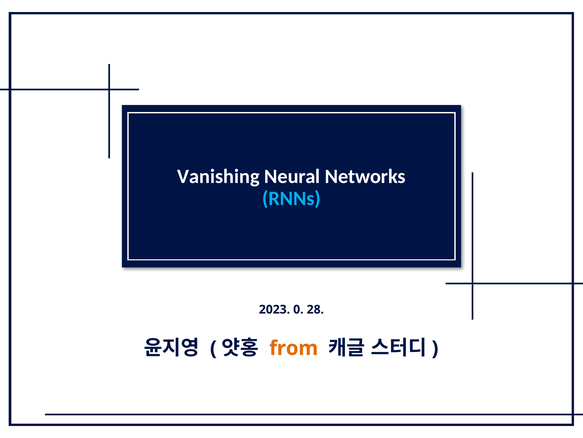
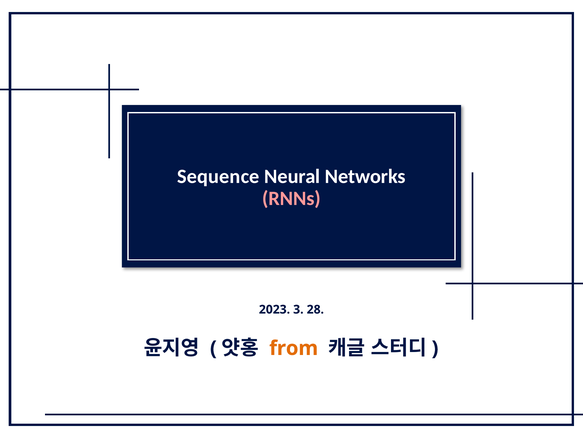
Vanishing: Vanishing -> Sequence (218, 176)
RNNs colour: light blue -> pink (291, 198)
0: 0 -> 3 (298, 309)
